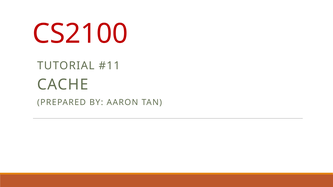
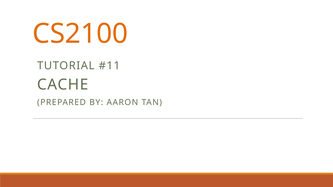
CS2100 colour: red -> orange (80, 34)
